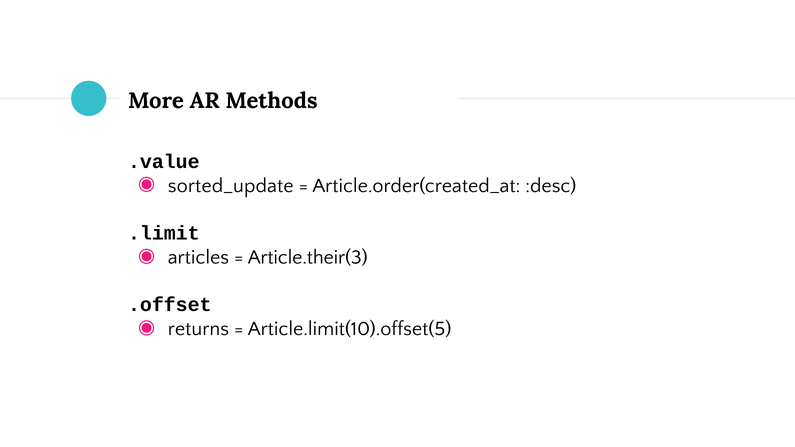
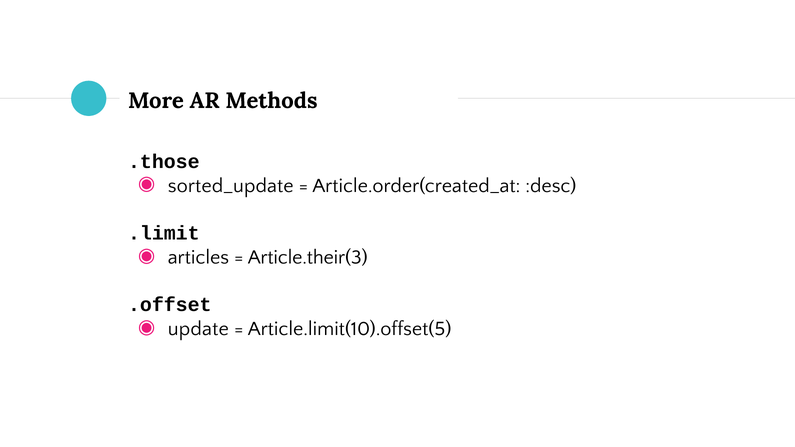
.value: .value -> .those (164, 162)
returns: returns -> update (198, 329)
